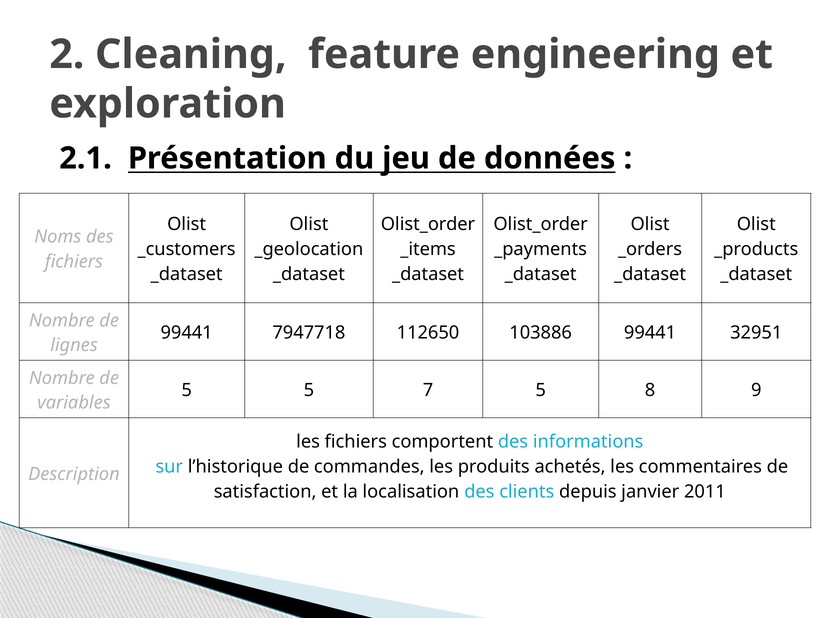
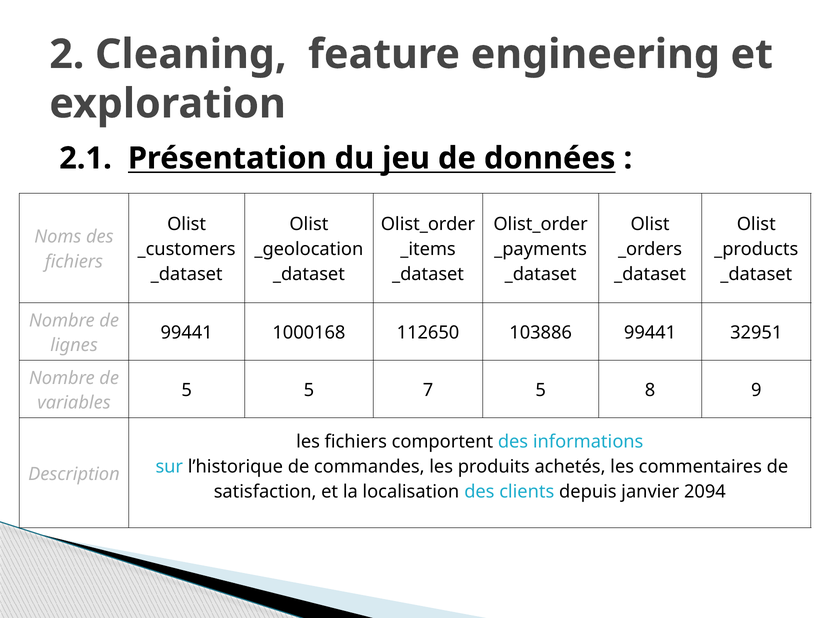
7947718: 7947718 -> 1000168 (309, 333)
2011: 2011 -> 2094 (705, 492)
